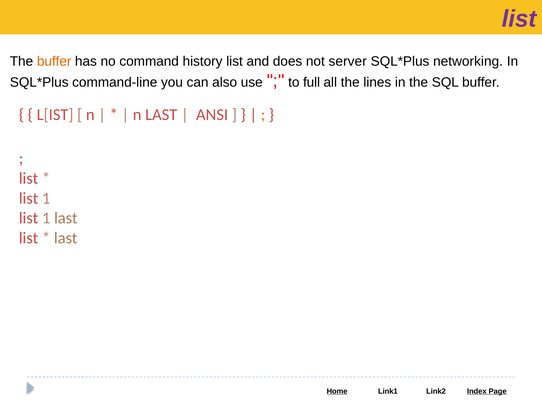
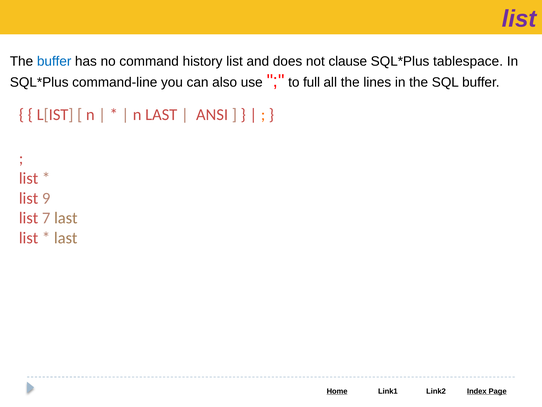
buffer colour: orange -> blue (54, 61)
server: server -> clause (348, 61)
networking: networking -> tablespace (468, 61)
1: 1 -> 9 (46, 198)
1: 1 -> 7 (46, 218)
